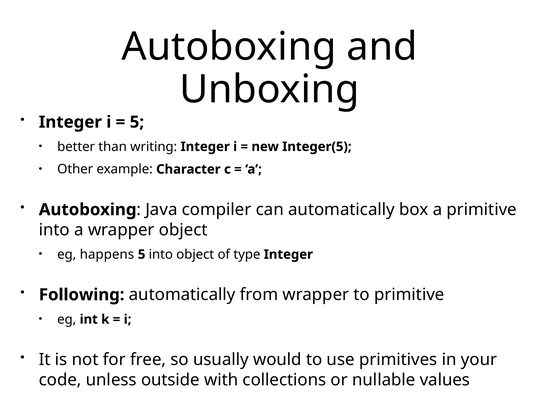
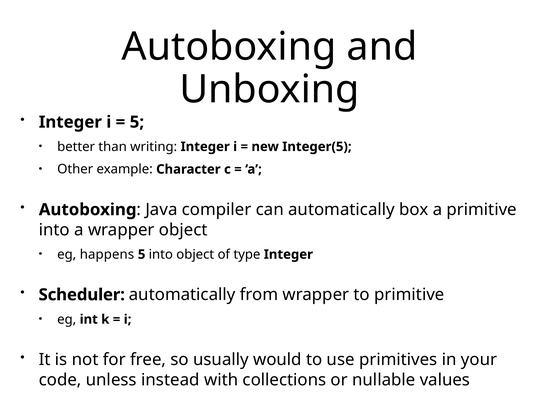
Following: Following -> Scheduler (82, 295)
outside: outside -> instead (170, 380)
